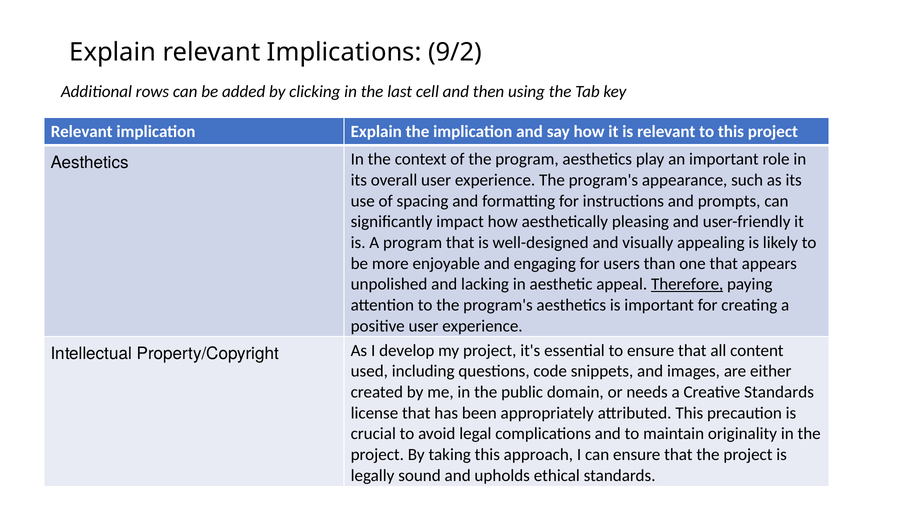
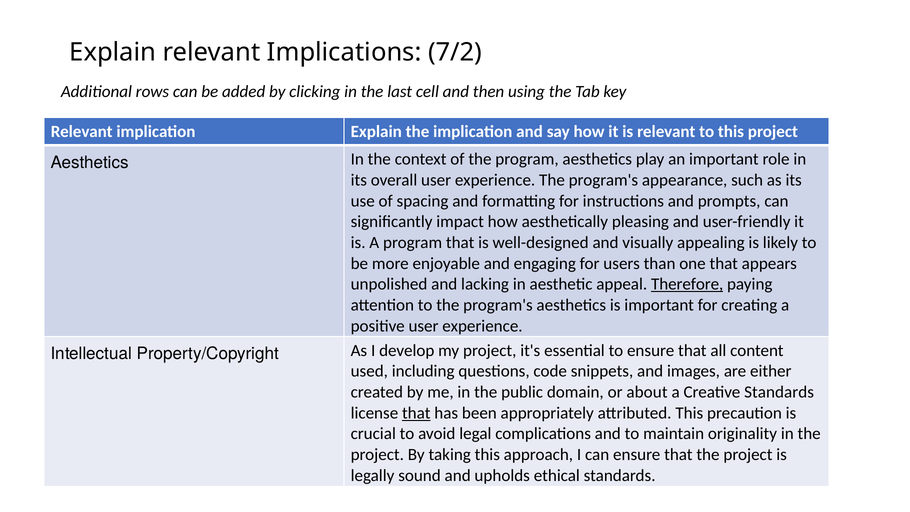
9/2: 9/2 -> 7/2 (455, 52)
needs: needs -> about (647, 392)
that underline: none -> present (416, 413)
